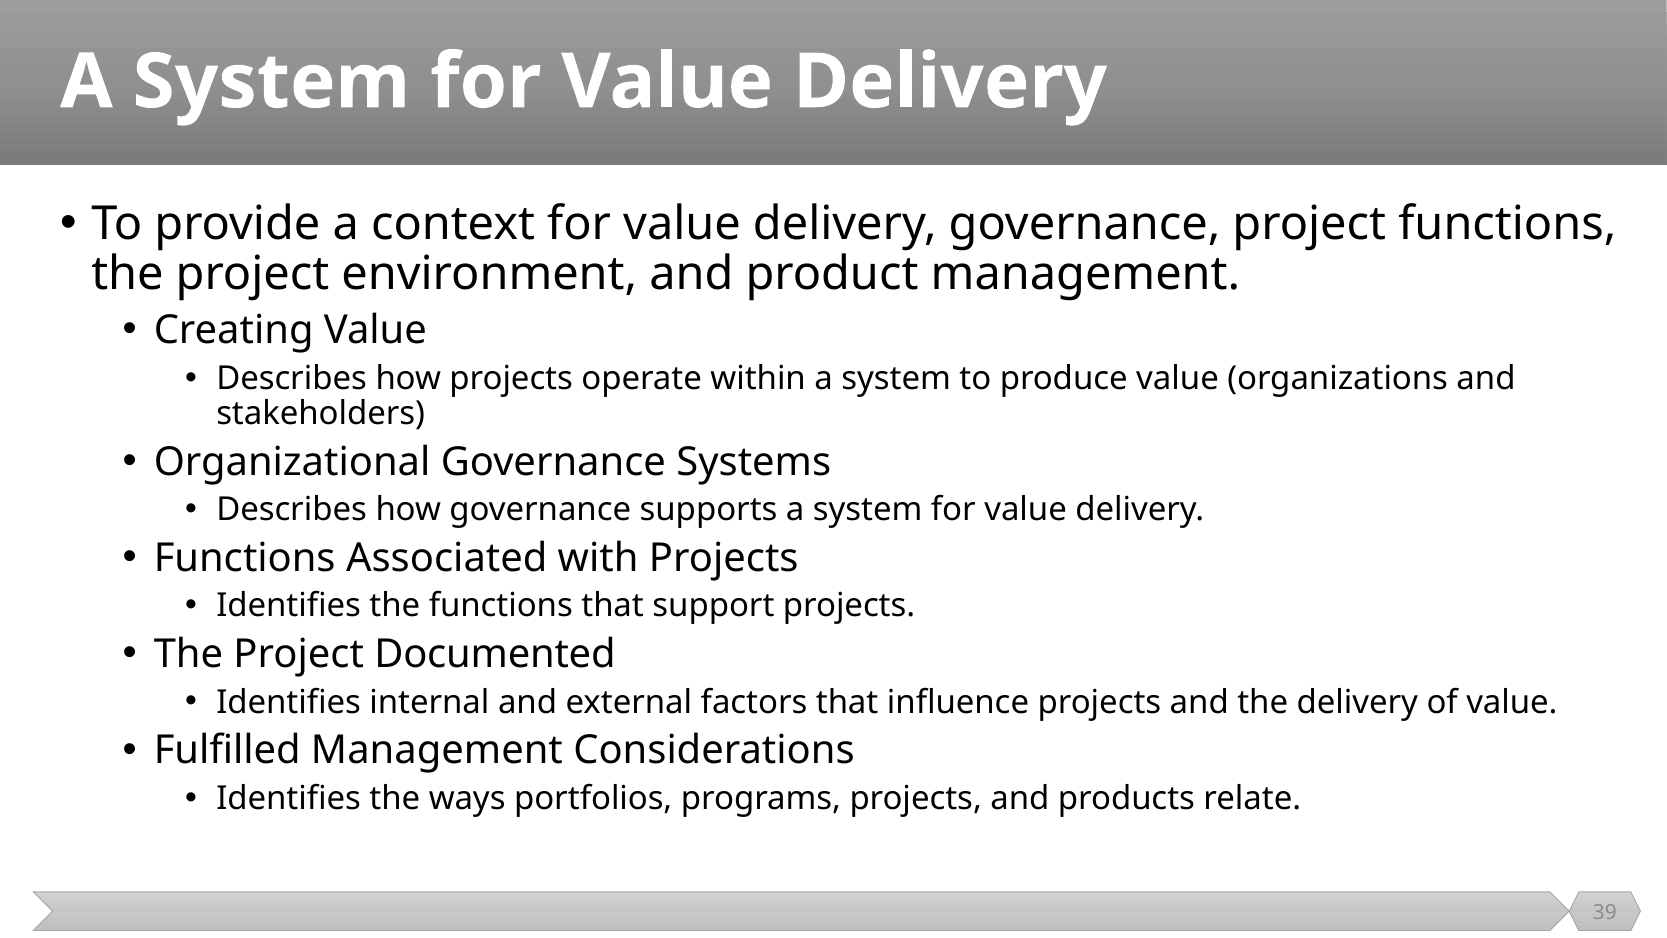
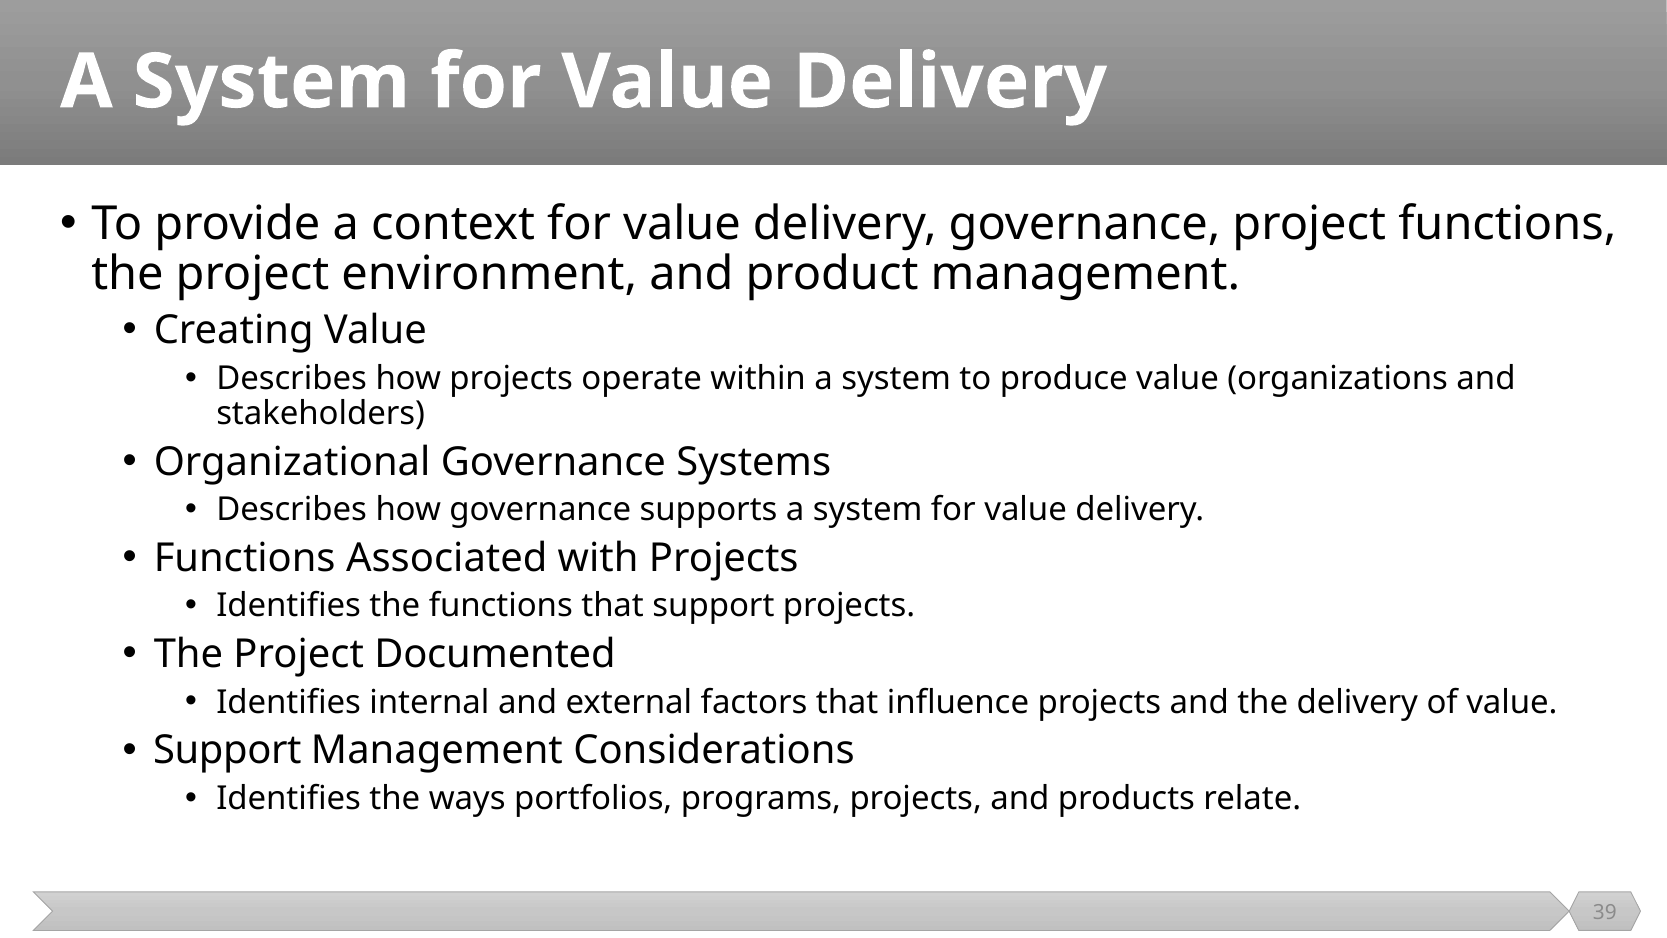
Fulfilled: Fulfilled -> Support (227, 750)
